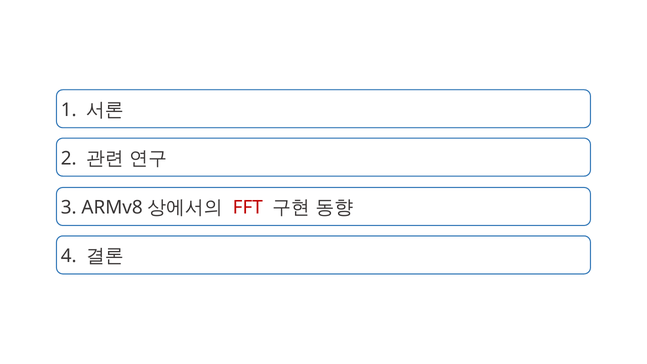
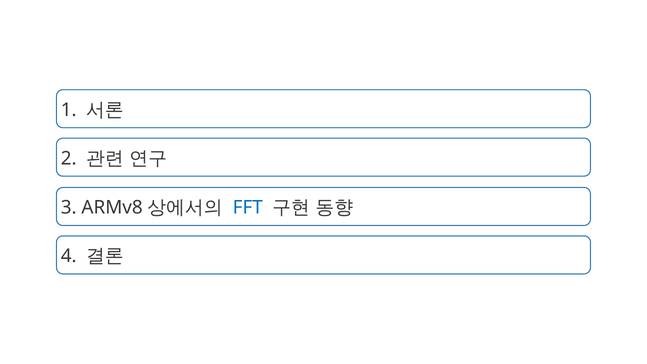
FFT colour: red -> blue (248, 208)
